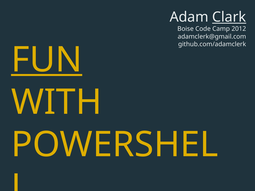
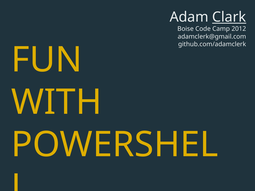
FUN underline: present -> none (47, 60)
